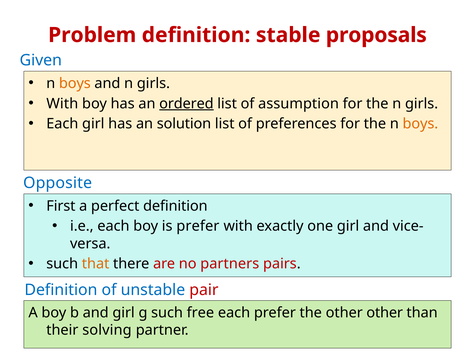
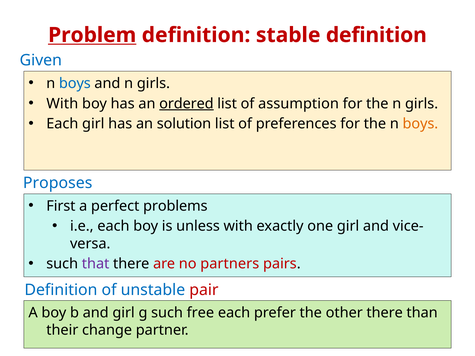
Problem underline: none -> present (92, 35)
stable proposals: proposals -> definition (376, 35)
boys colour: orange -> blue (75, 83)
Opposite: Opposite -> Proposes (58, 183)
perfect definition: definition -> problems (175, 206)
is prefer: prefer -> unless (198, 226)
that colour: orange -> purple (96, 264)
other other: other -> there (385, 313)
solving: solving -> change (107, 330)
